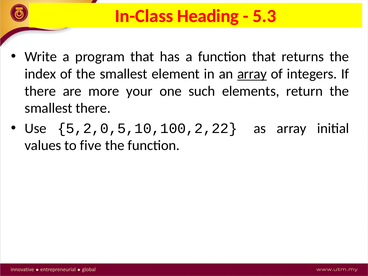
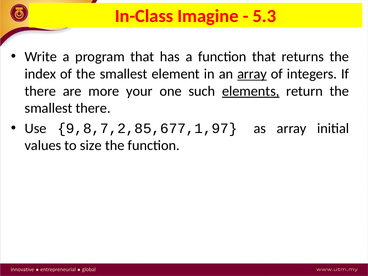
Heading: Heading -> Imagine (208, 16)
elements underline: none -> present (251, 91)
5,2,0,5,10,100,2,22: 5,2,0,5,10,100,2,22 -> 9,8,7,2,85,677,1,97 (147, 128)
five: five -> size (91, 146)
